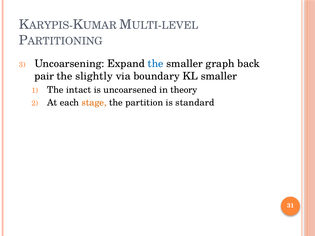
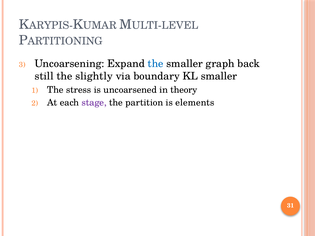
pair: pair -> still (44, 76)
intact: intact -> stress (79, 90)
stage colour: orange -> purple (94, 103)
standard: standard -> elements (195, 103)
